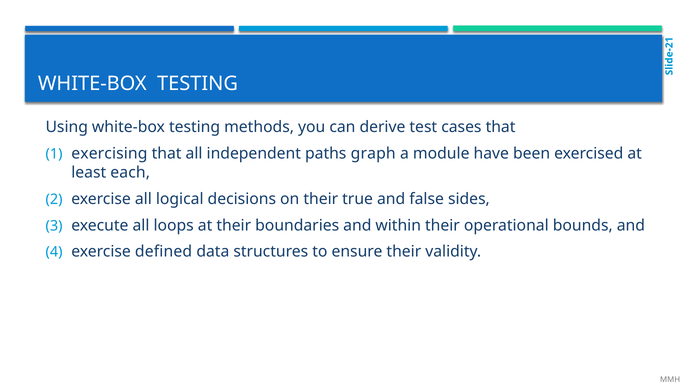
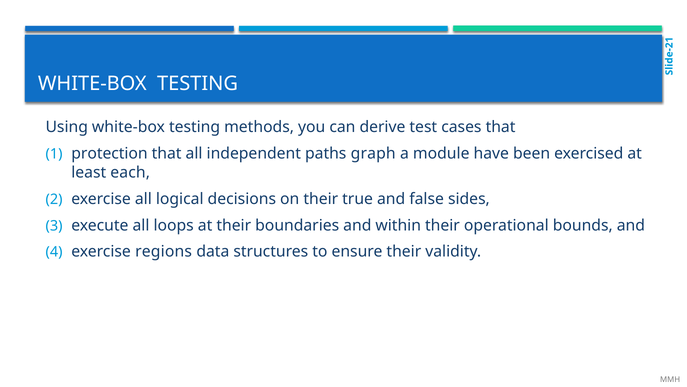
exercising: exercising -> protection (110, 153)
defined: defined -> regions (164, 251)
